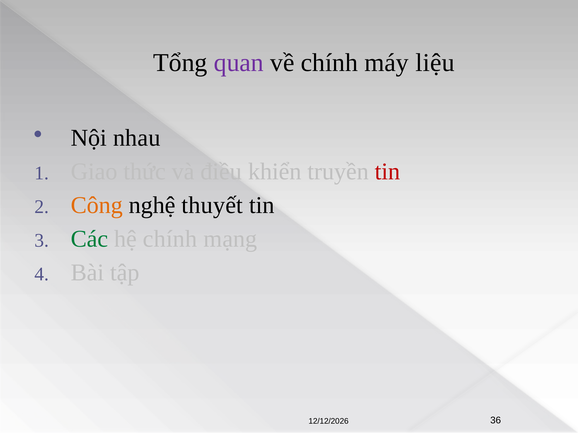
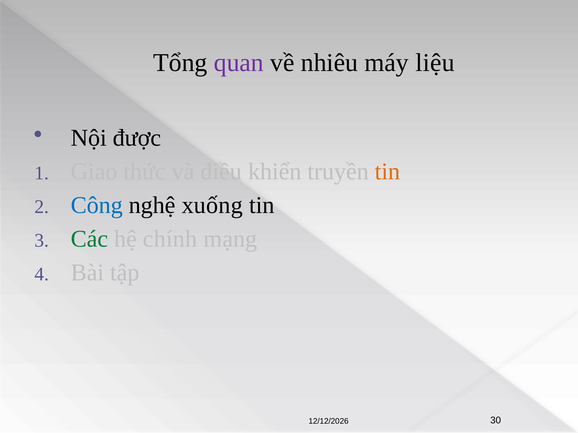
về chính: chính -> nhiêu (329, 63)
nhau: nhau -> được (137, 138)
tin colour: red -> orange (388, 172)
Công colour: orange -> blue (97, 205)
thuyết: thuyết -> xuống (212, 205)
36: 36 -> 30 (496, 421)
